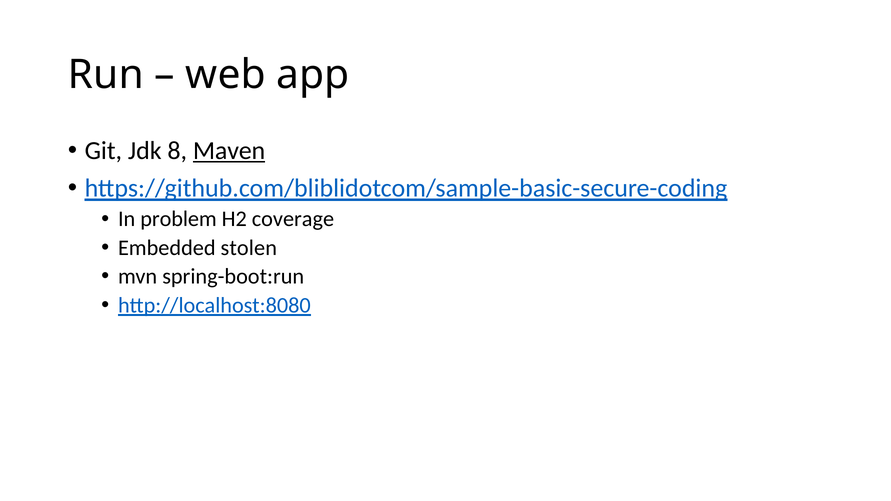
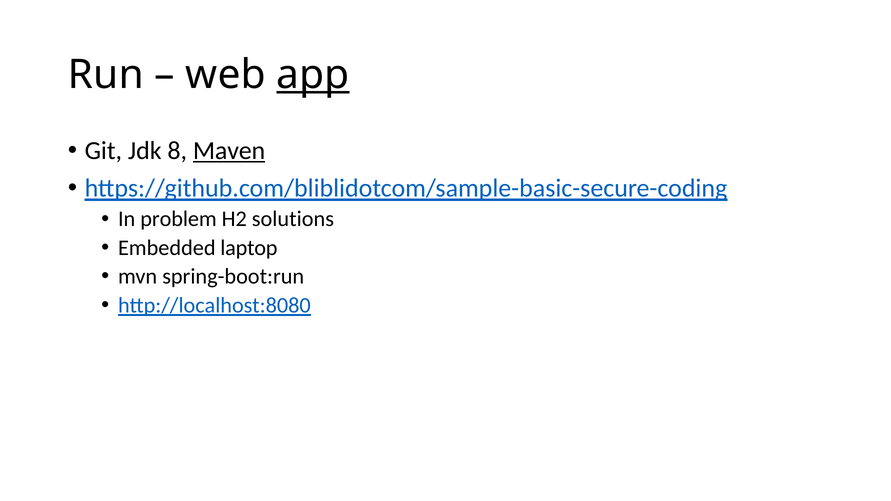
app underline: none -> present (313, 75)
coverage: coverage -> solutions (293, 219)
stolen: stolen -> laptop (249, 248)
